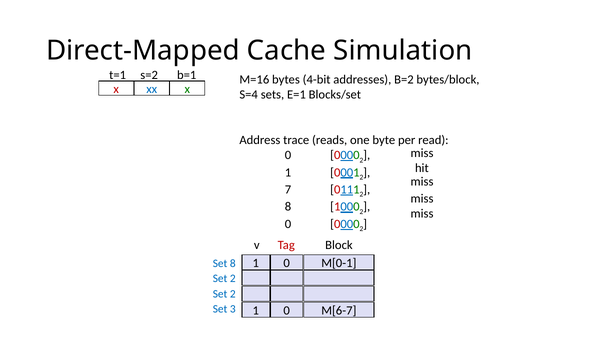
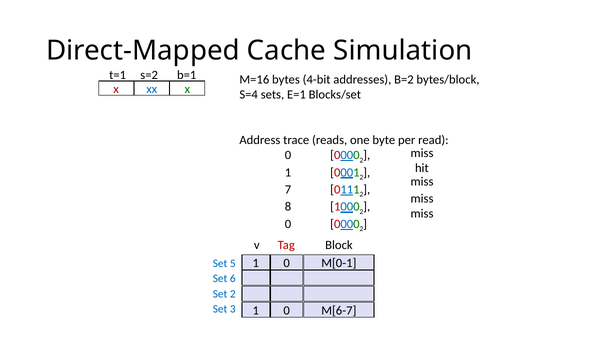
Set 8: 8 -> 5 (233, 264)
2: 2 -> 6 (233, 279)
